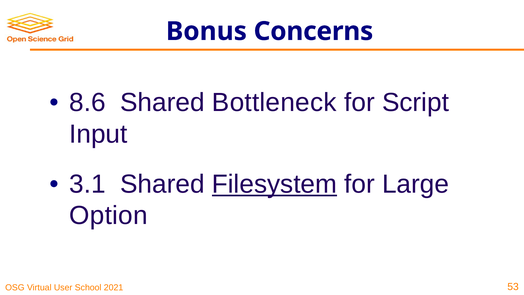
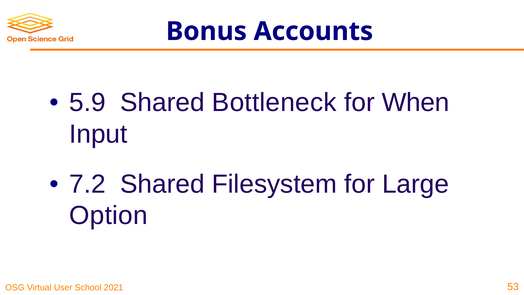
Concerns: Concerns -> Accounts (313, 31)
8.6: 8.6 -> 5.9 (87, 103)
Script: Script -> When (416, 103)
3.1: 3.1 -> 7.2 (87, 184)
Filesystem underline: present -> none (274, 184)
